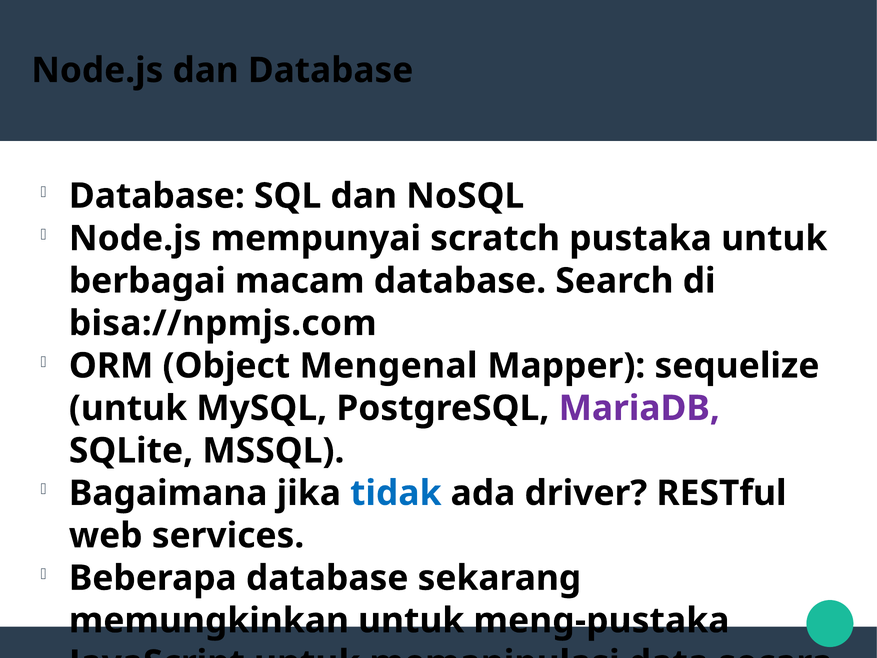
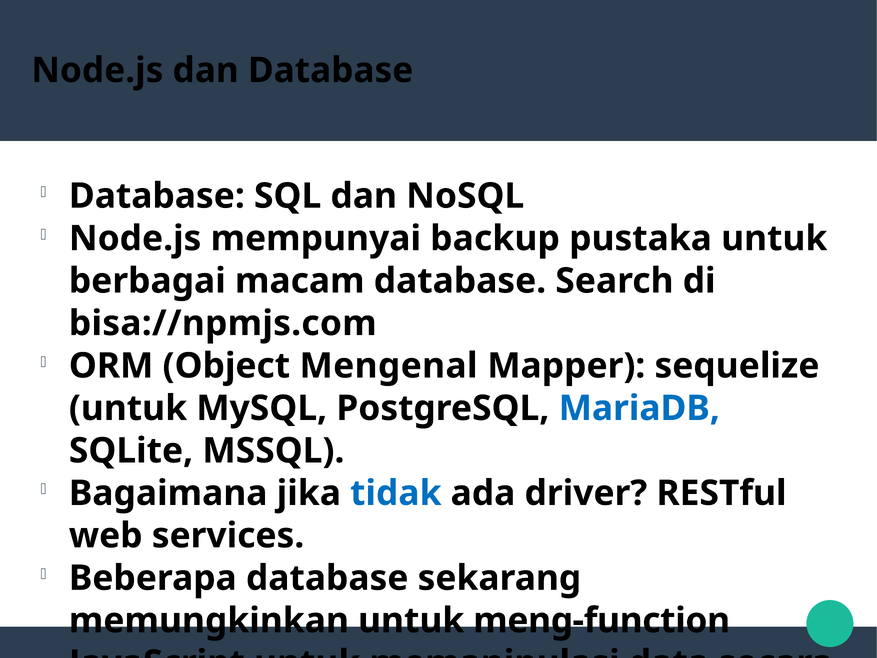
scratch: scratch -> backup (495, 238)
MariaDB colour: purple -> blue (639, 408)
meng-pustaka: meng-pustaka -> meng-function (602, 620)
